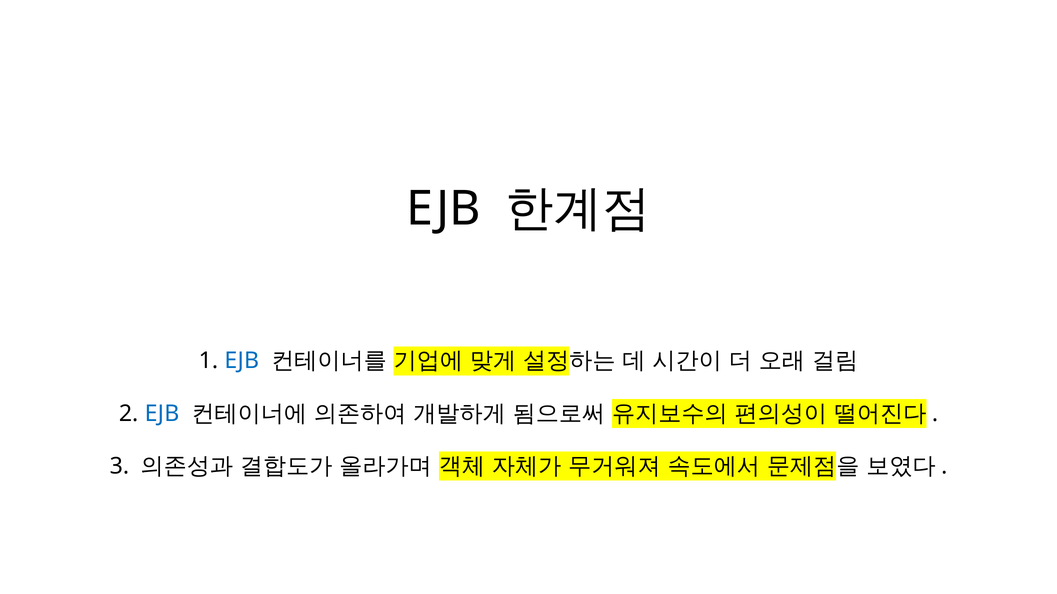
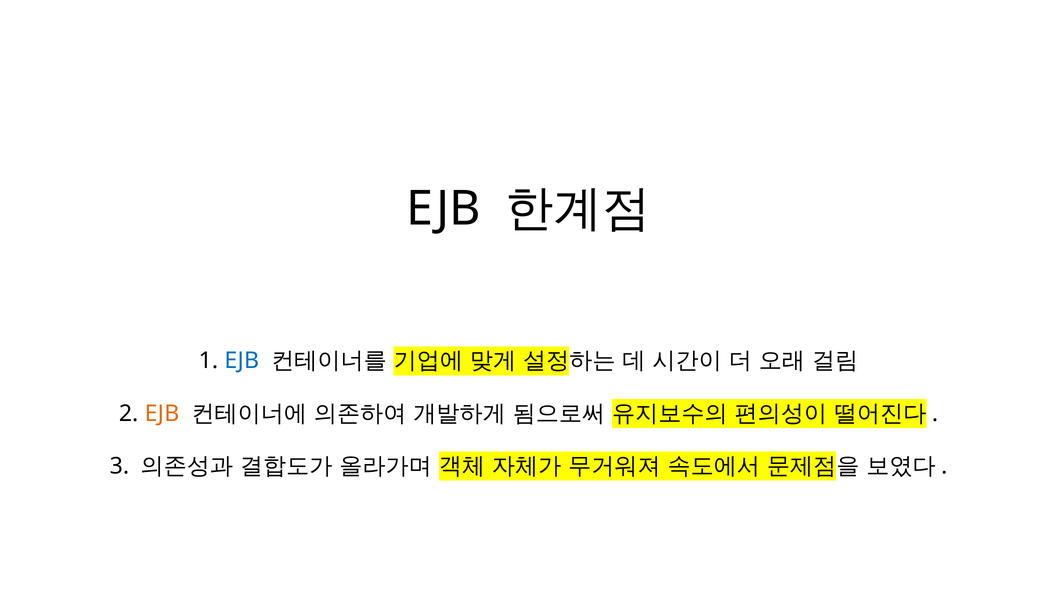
EJB colour: blue -> orange (162, 414)
